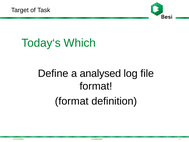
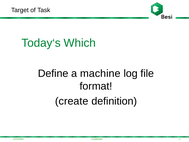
analysed: analysed -> machine (100, 73)
format: format -> create (72, 101)
